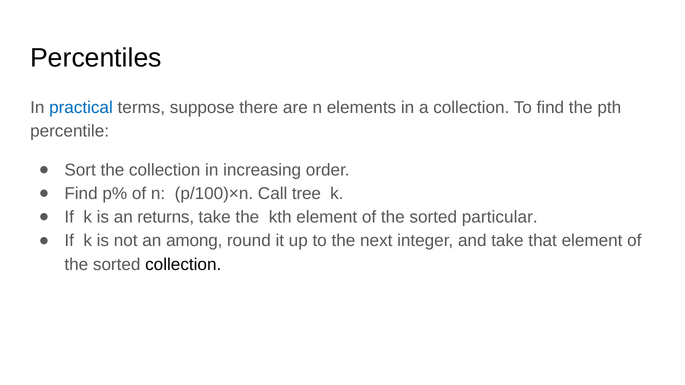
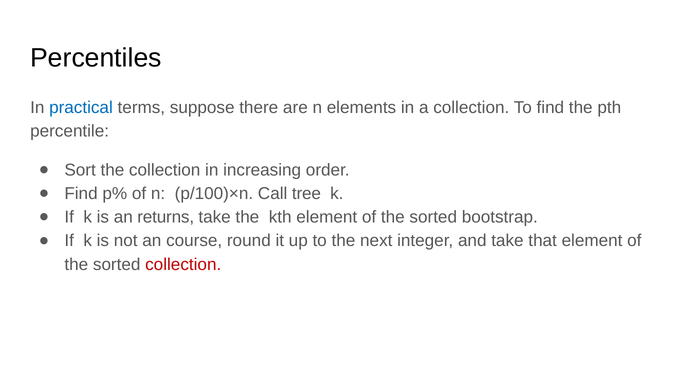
particular: particular -> bootstrap (500, 217)
among: among -> course (194, 241)
collection colour: black -> red (183, 265)
